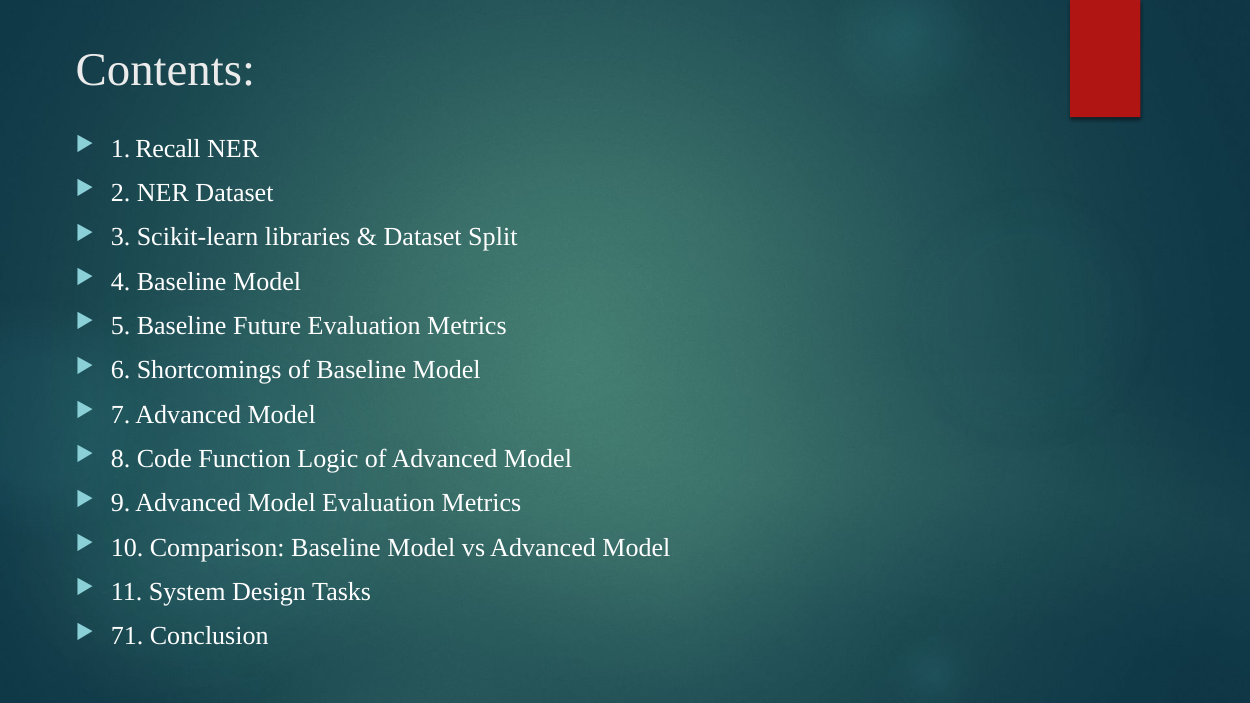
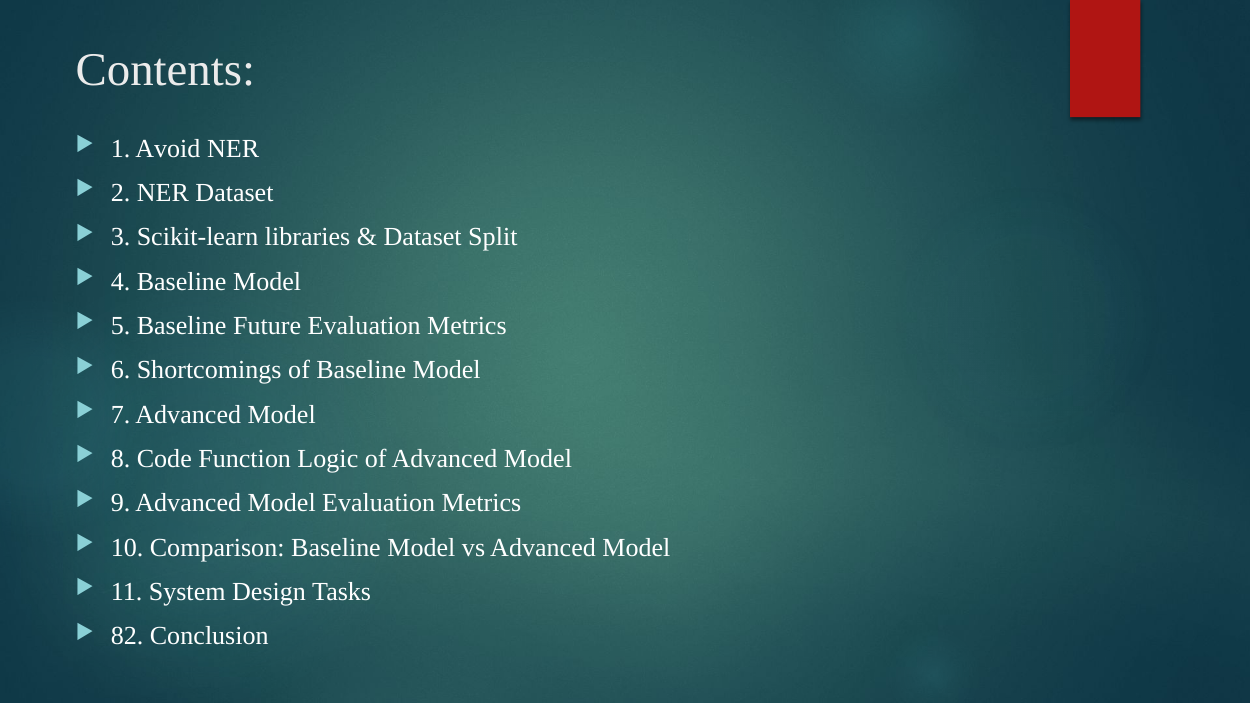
Recall: Recall -> Avoid (168, 149)
71: 71 -> 82 (127, 636)
